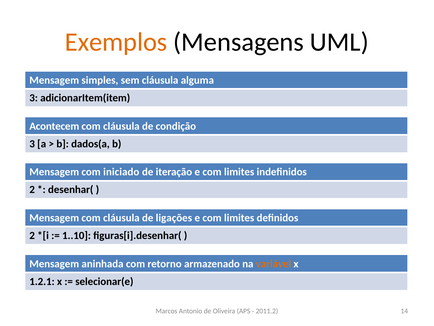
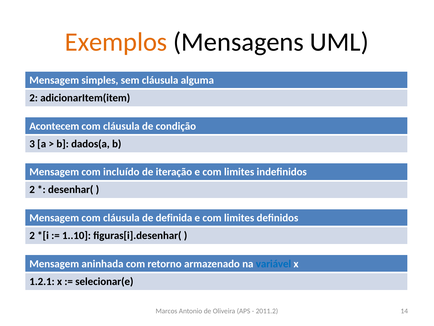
3: 3 -> 2 (34, 98)
iniciado: iniciado -> incluído (121, 172)
ligações: ligações -> definida (174, 218)
variável colour: orange -> blue (273, 263)
